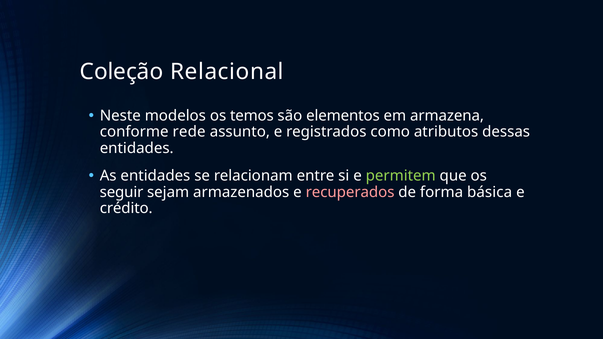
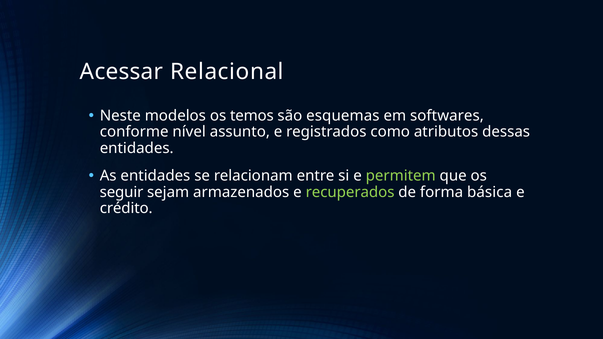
Coleção: Coleção -> Acessar (121, 72)
elementos: elementos -> esquemas (343, 116)
armazena: armazena -> softwares (447, 116)
rede: rede -> nível (189, 132)
recuperados colour: pink -> light green (350, 192)
